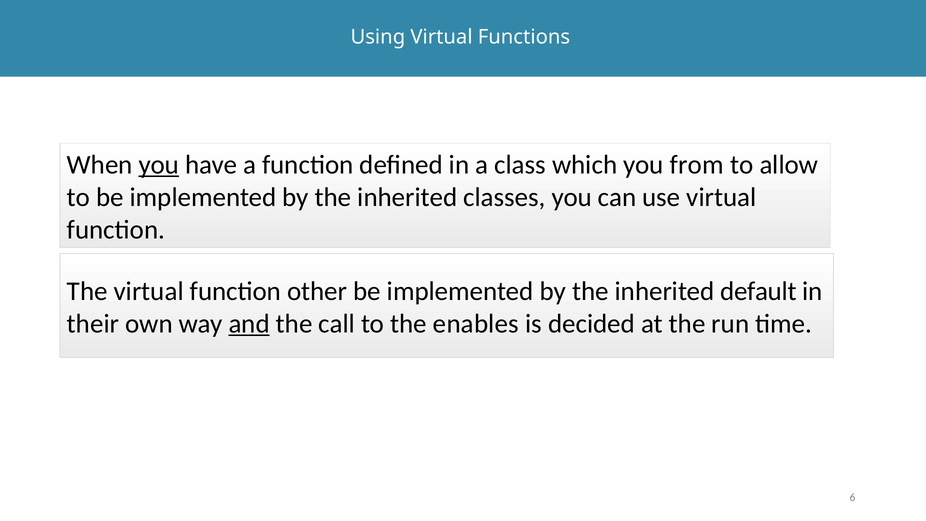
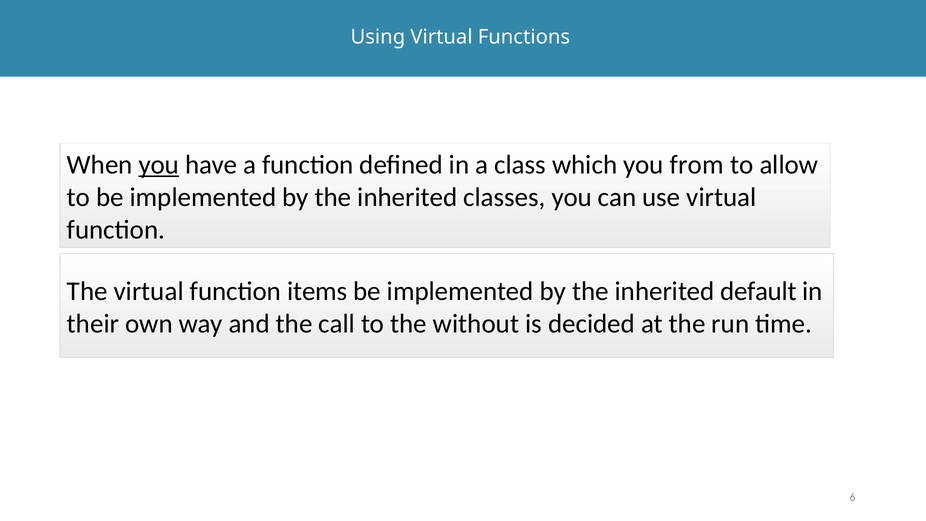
other: other -> items (317, 291)
and underline: present -> none (249, 324)
enables: enables -> without (476, 324)
